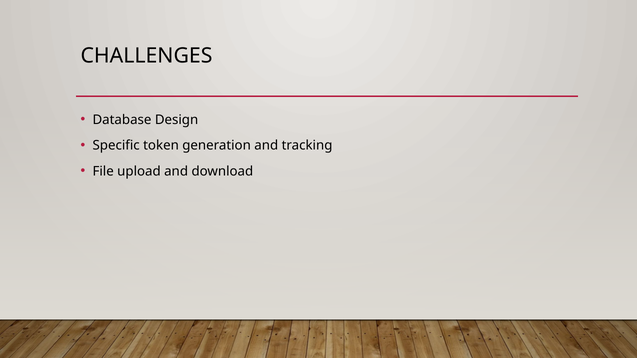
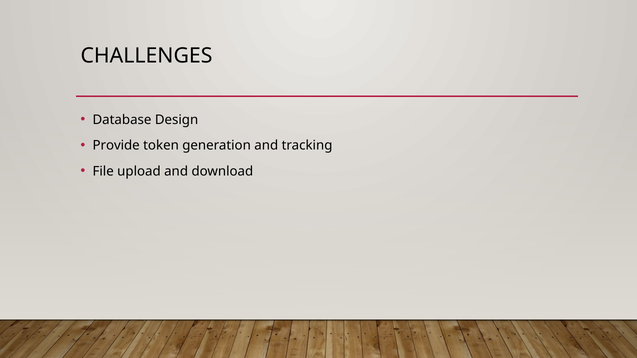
Specific: Specific -> Provide (116, 146)
